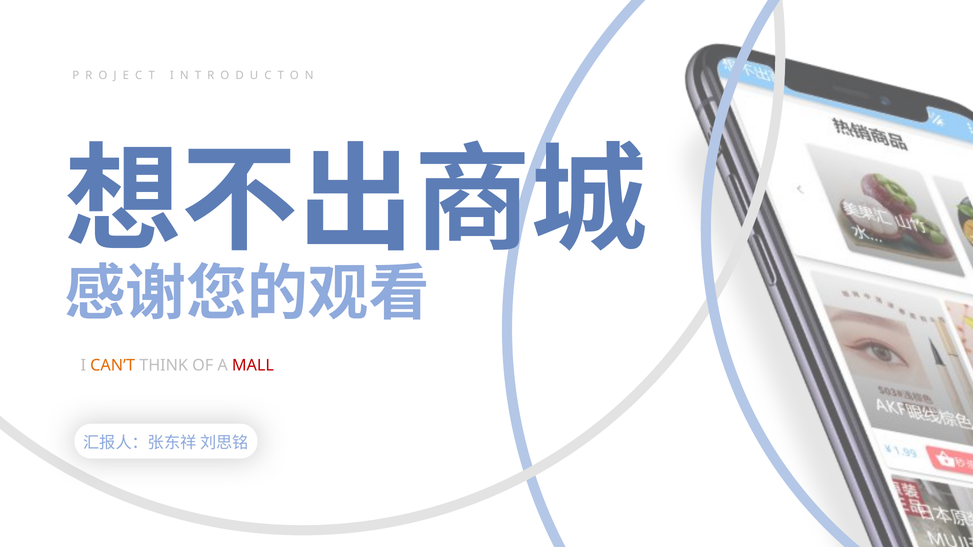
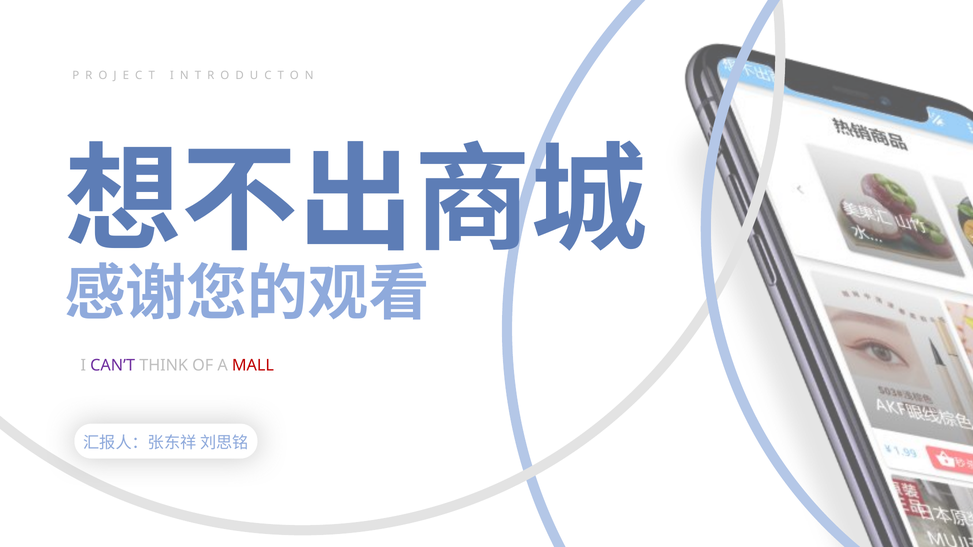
CAN’T colour: orange -> purple (113, 366)
